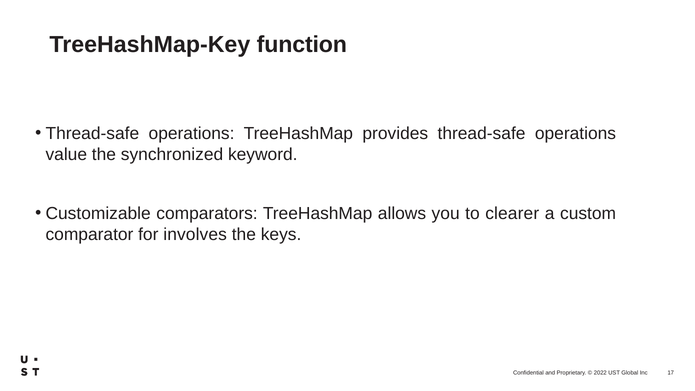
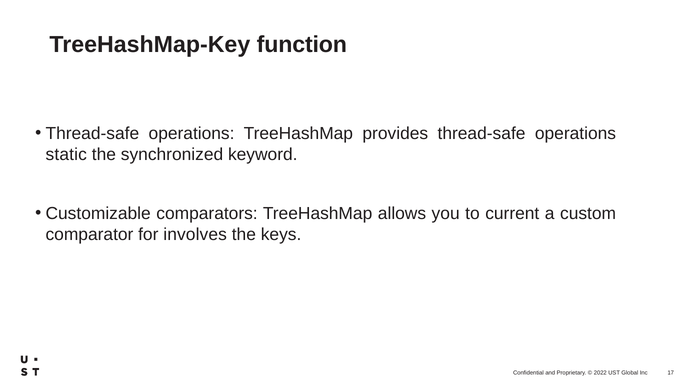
value: value -> static (66, 155)
clearer: clearer -> current (512, 214)
